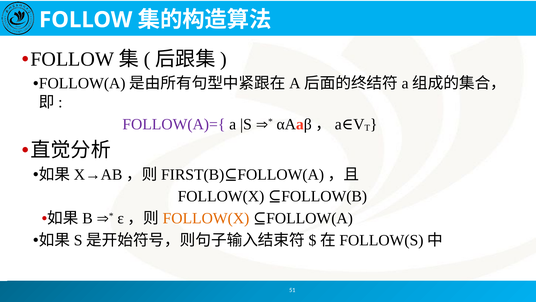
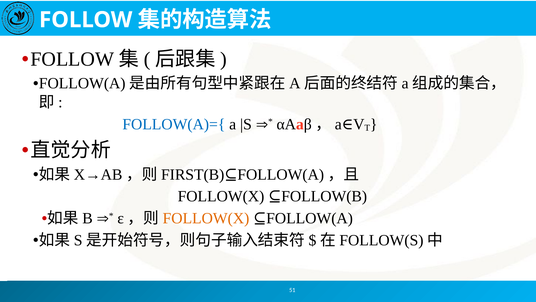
FOLLOW(A)={ colour: purple -> blue (174, 124)
